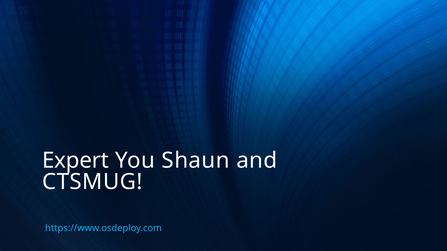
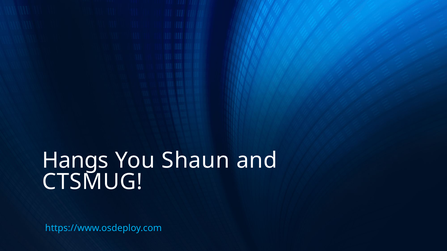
Expert: Expert -> Hangs (75, 161)
